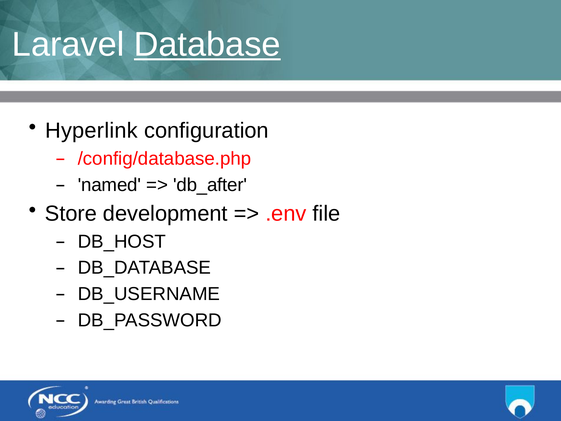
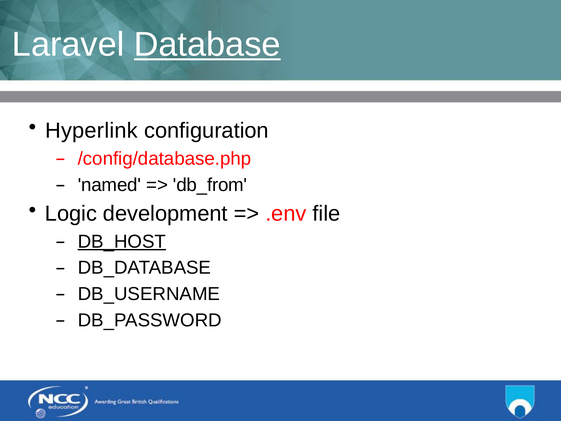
db_after: db_after -> db_from (210, 185)
Store: Store -> Logic (71, 214)
DB_HOST underline: none -> present (122, 241)
